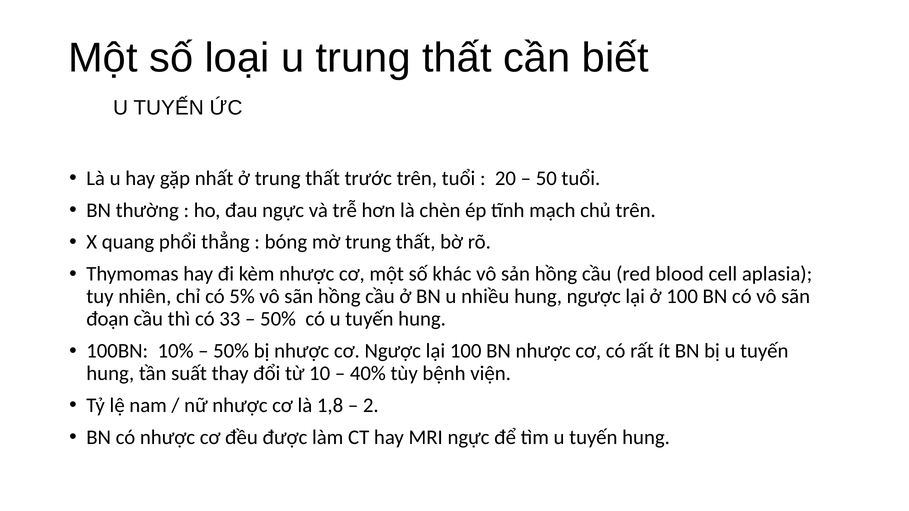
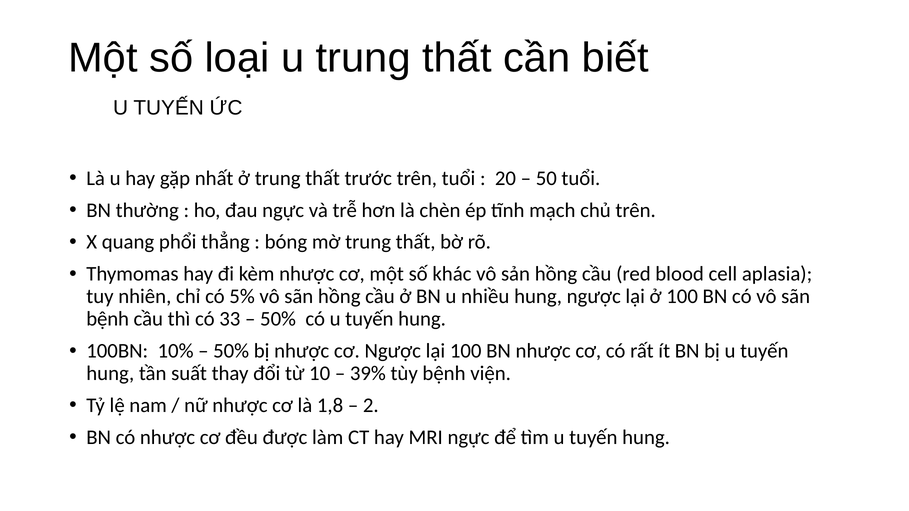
đoạn: đoạn -> bệnh (108, 319)
40%: 40% -> 39% (368, 374)
